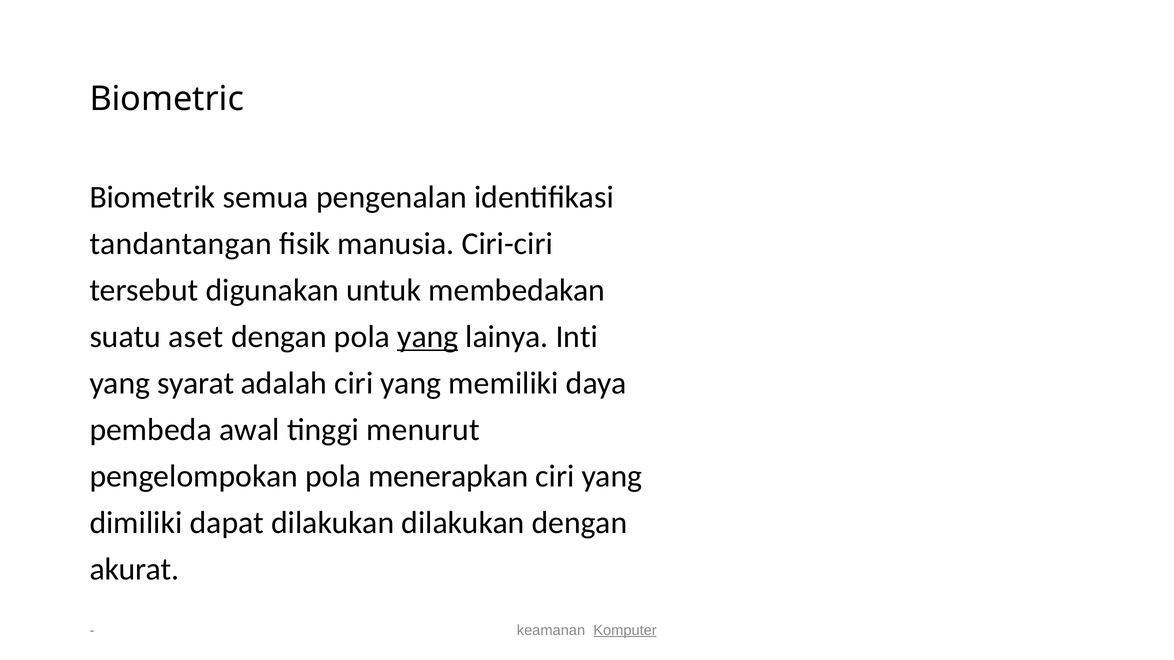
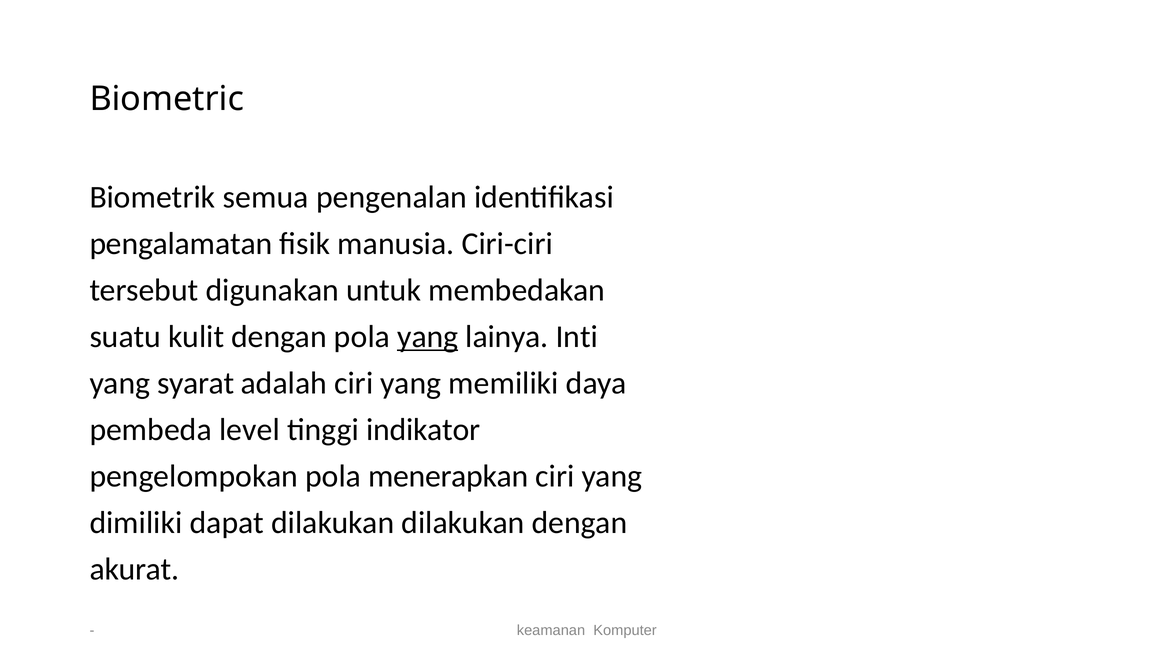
tandantangan: tandantangan -> pengalamatan (181, 244)
aset: aset -> kulit (196, 337)
awal: awal -> level (249, 430)
menurut: menurut -> indikator (423, 430)
Komputer underline: present -> none (625, 631)
